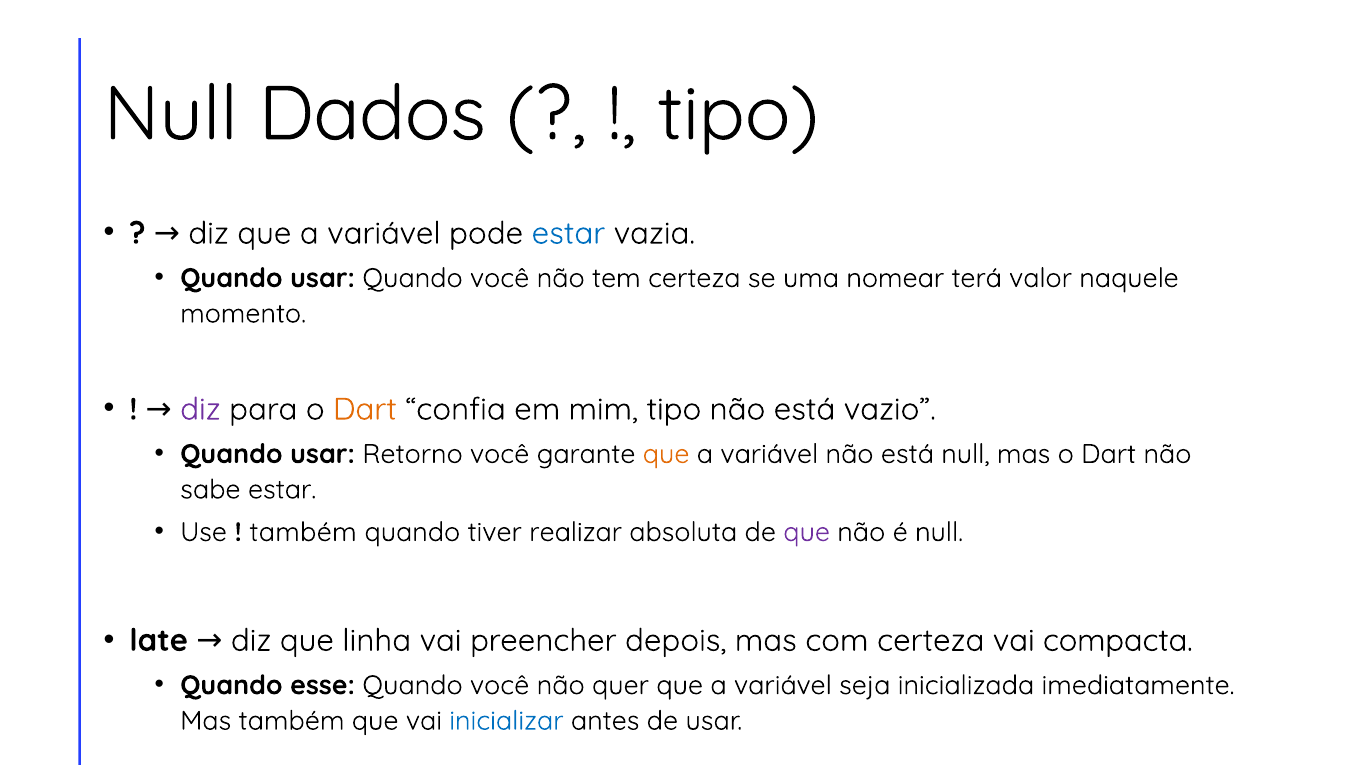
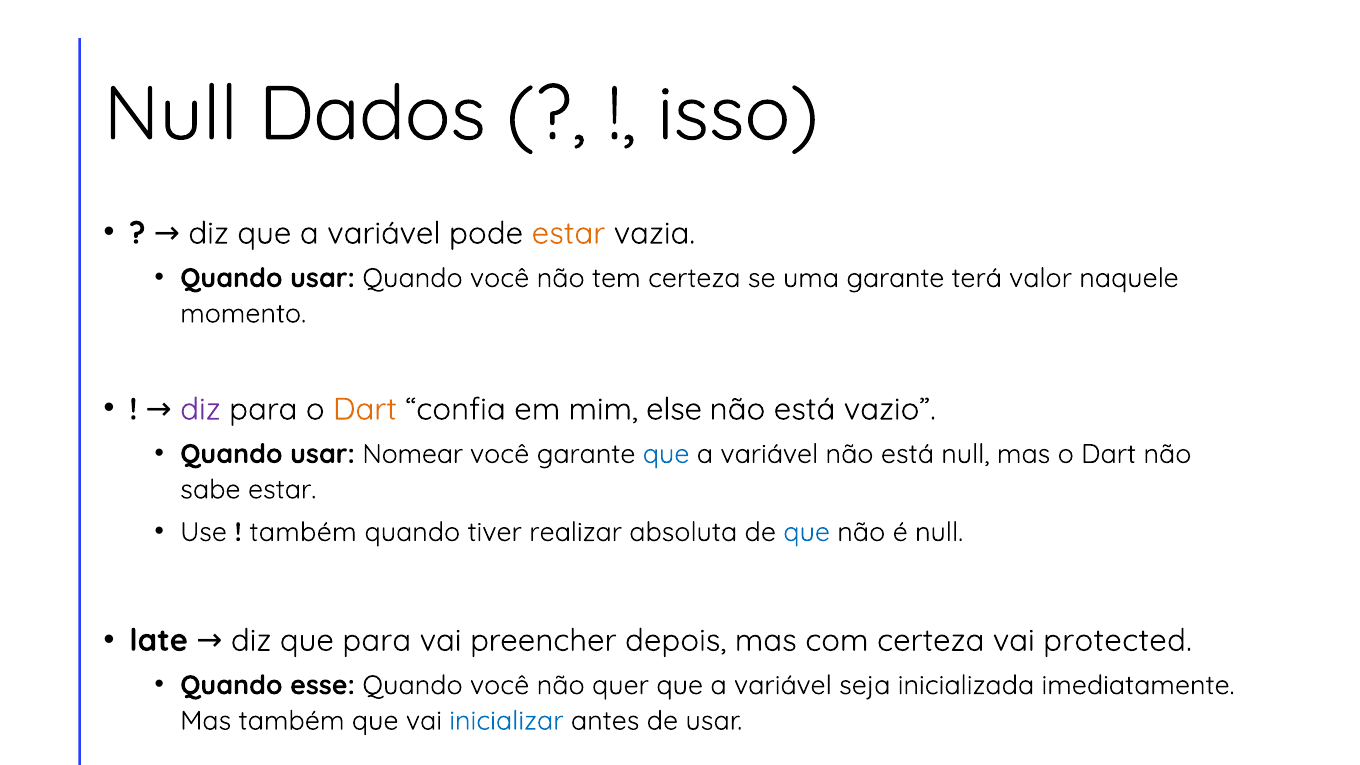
tipo: tipo -> isso (738, 114)
estar colour: blue -> orange (568, 233)
uma nomear: nomear -> garante (895, 278)
mim tipo: tipo -> else (674, 409)
Retorno: Retorno -> Nomear (413, 454)
que colour: orange -> blue (666, 454)
que colour: purple -> blue (807, 532)
que linha: linha -> para (377, 641)
compacta: compacta -> protected (1117, 641)
